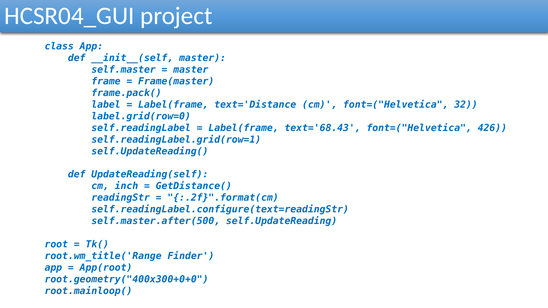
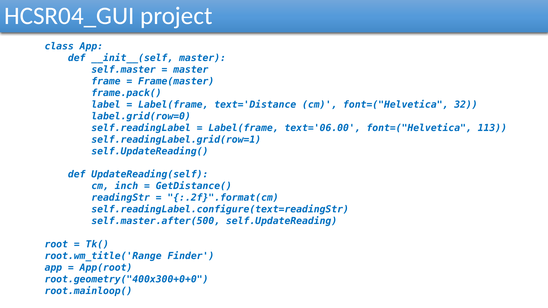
text='68.43: text='68.43 -> text='06.00 (323, 128)
426: 426 -> 113 (492, 128)
